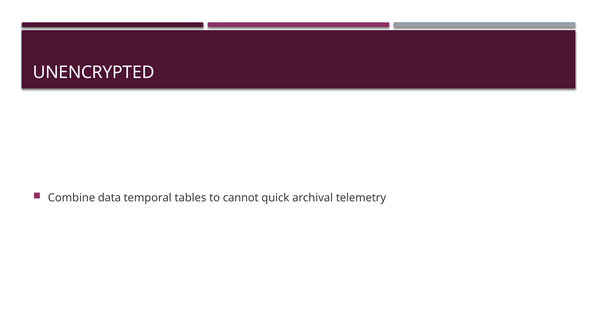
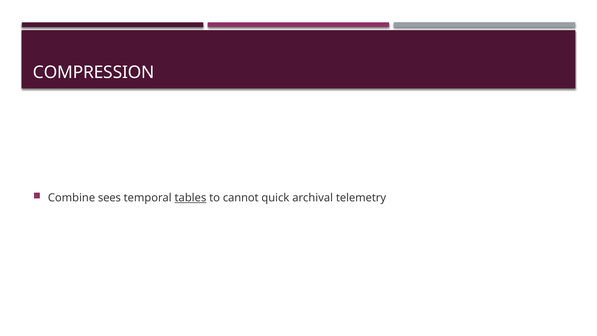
UNENCRYPTED: UNENCRYPTED -> COMPRESSION (94, 73)
data: data -> sees (109, 198)
tables underline: none -> present (190, 198)
